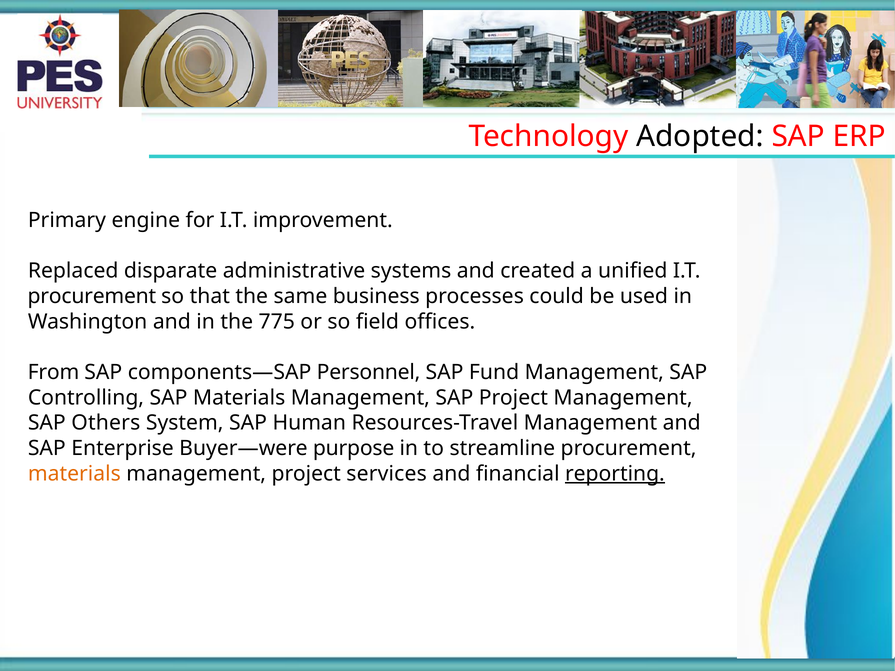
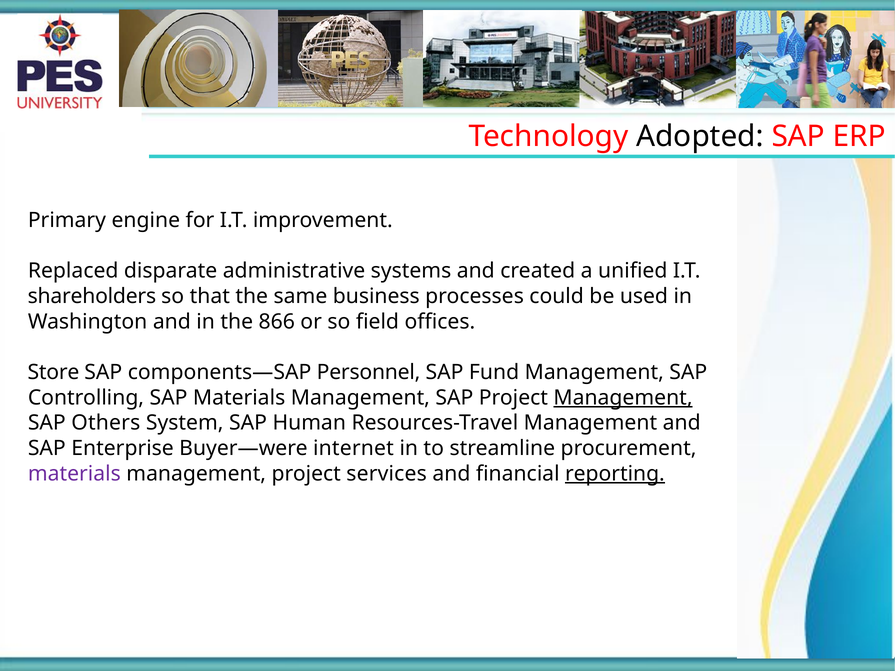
procurement: procurement -> shareholders (92, 296)
775: 775 -> 866 (277, 322)
From: From -> Store (53, 372)
Management underline: none -> present (623, 398)
purpose: purpose -> internet (353, 449)
materials colour: orange -> purple (74, 474)
